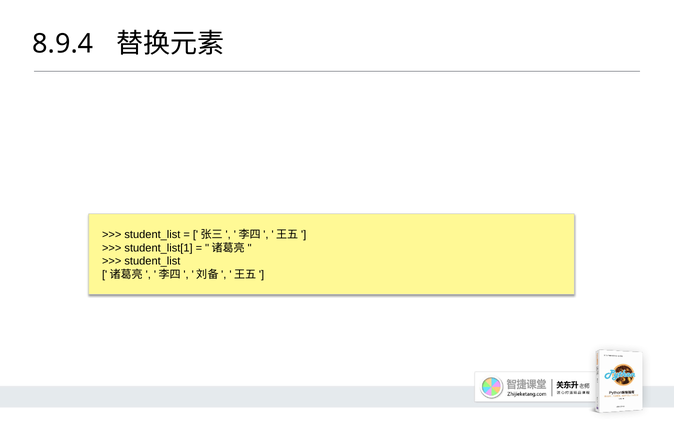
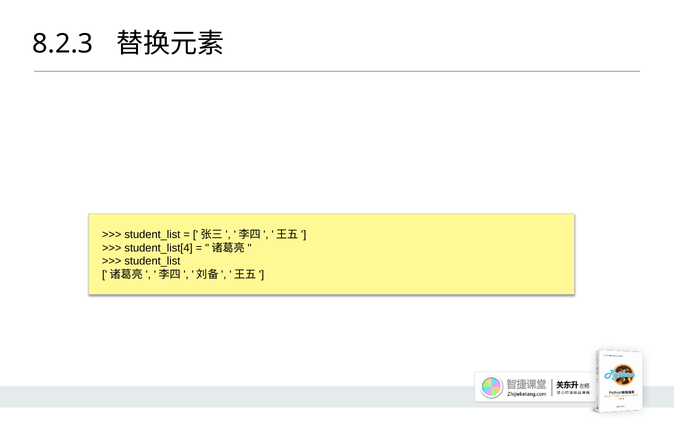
8.9.4: 8.9.4 -> 8.2.3 (63, 44)
student_list[1: student_list[1 -> student_list[4 (159, 248)
